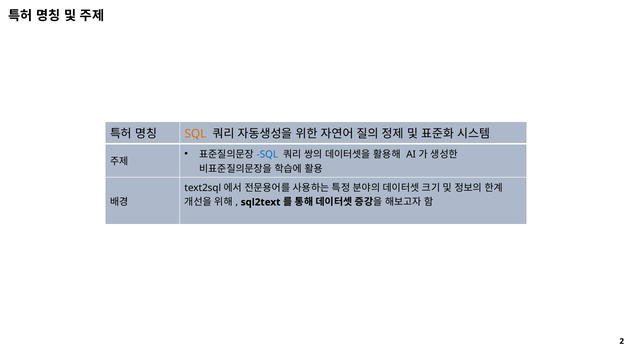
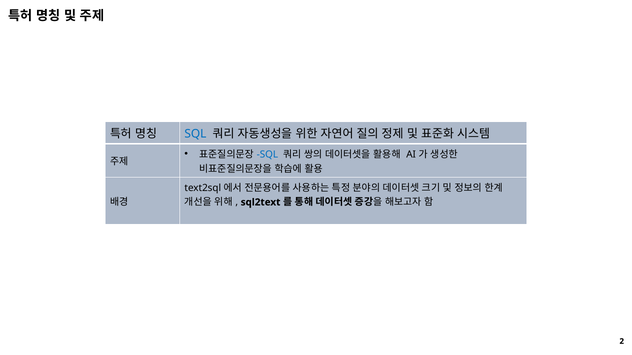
SQL colour: orange -> blue (195, 134)
